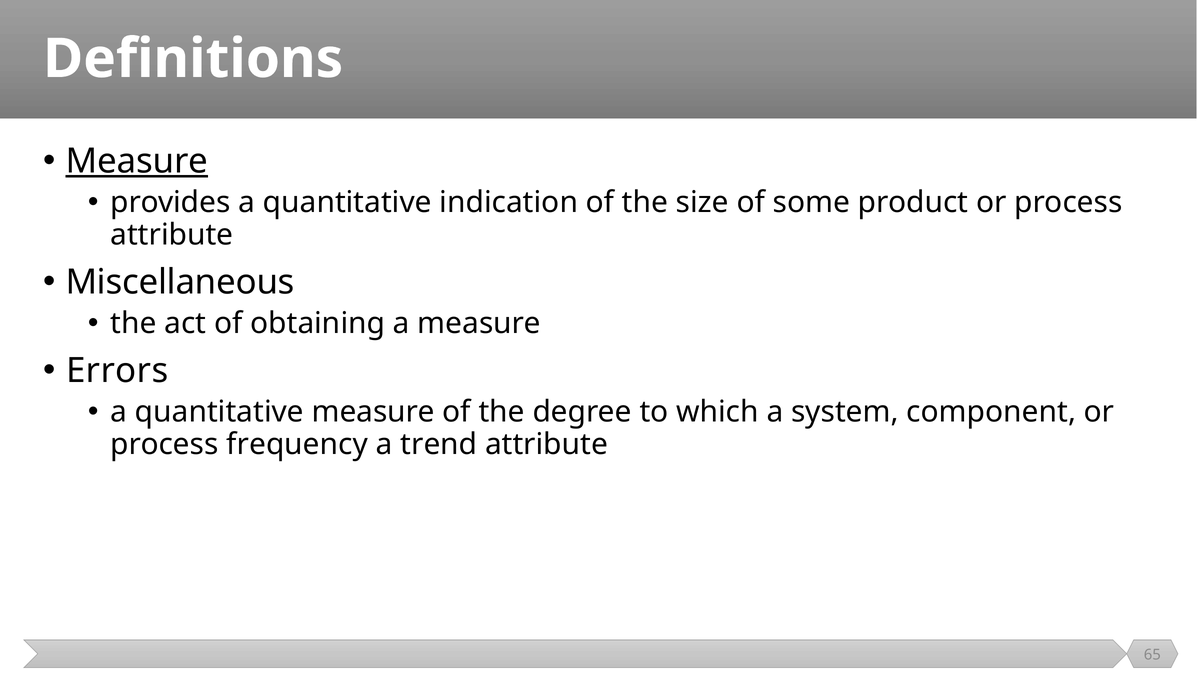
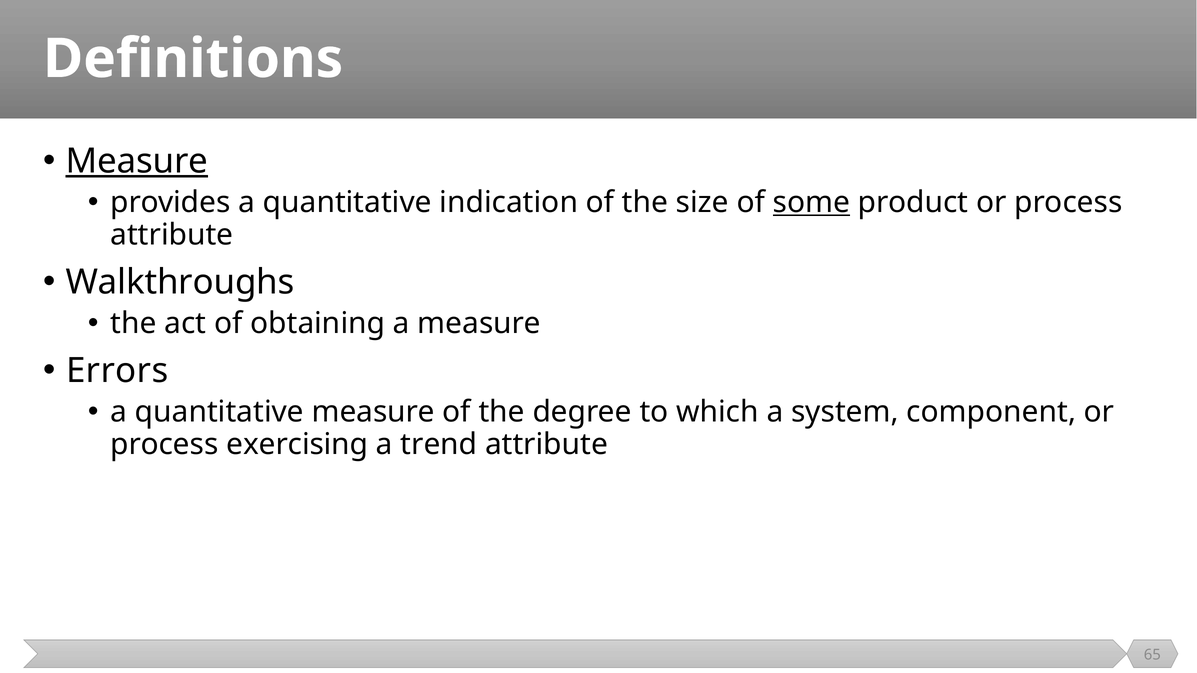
some underline: none -> present (812, 203)
Miscellaneous: Miscellaneous -> Walkthroughs (180, 282)
frequency: frequency -> exercising (297, 445)
